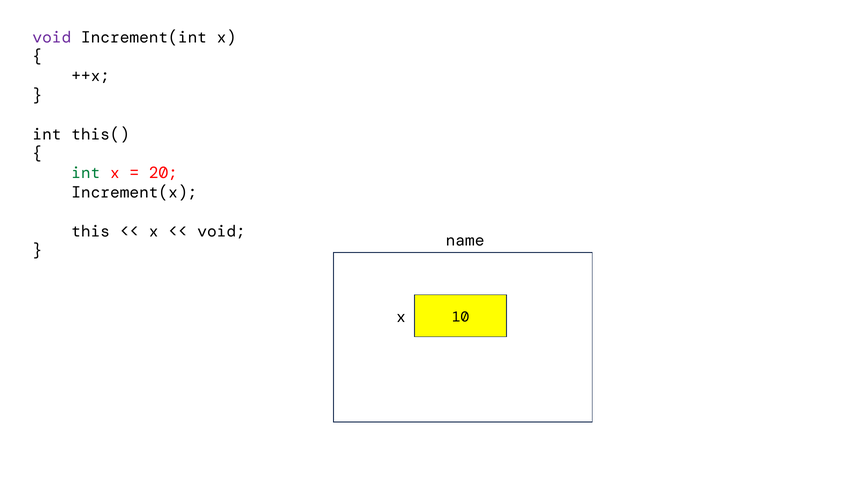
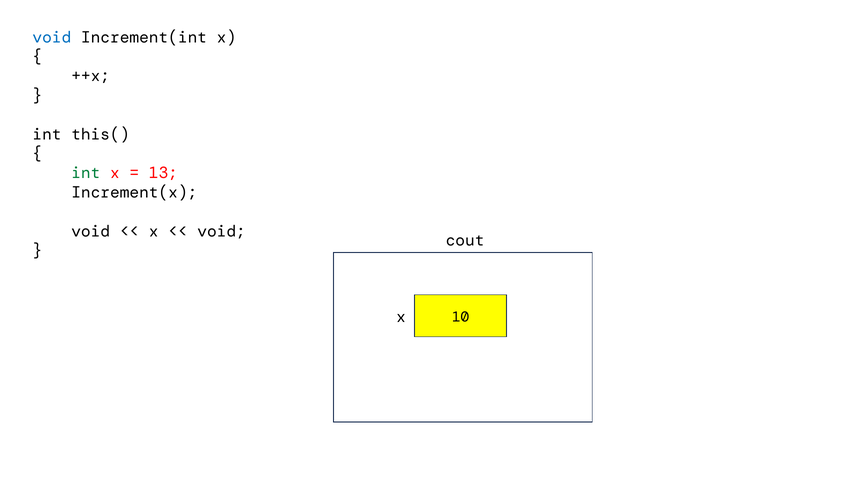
void colour: purple -> blue (52, 37)
20: 20 -> 13 (163, 173)
this: this -> void (91, 231)
name: name -> cout (465, 240)
